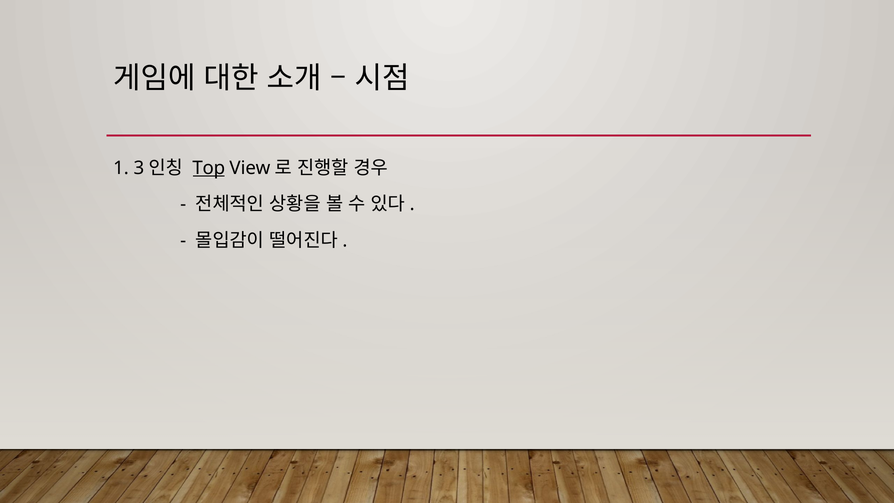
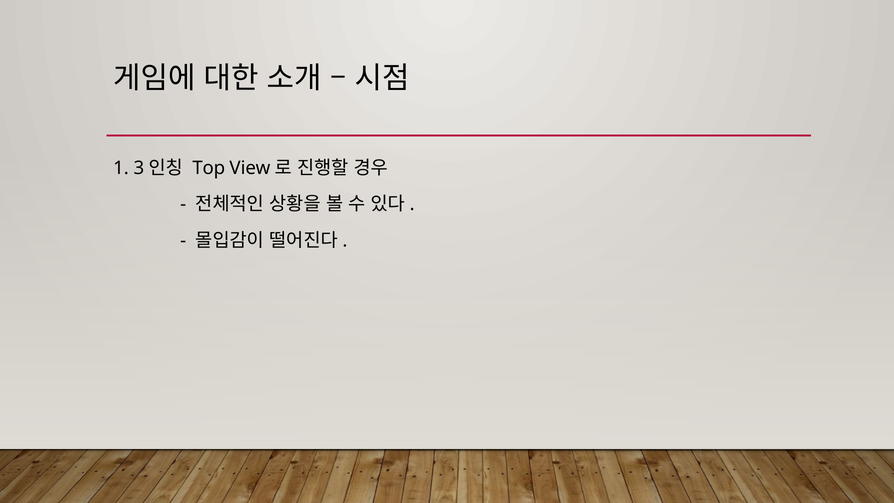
Top underline: present -> none (209, 168)
